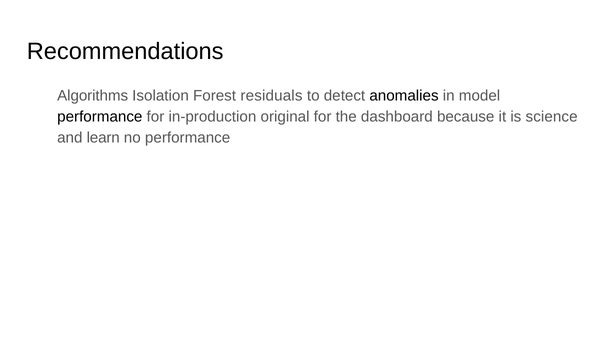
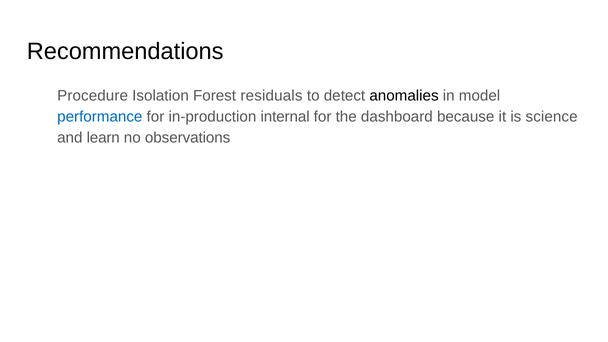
Algorithms: Algorithms -> Procedure (93, 96)
performance colour: black -> blue (100, 117)
original: original -> internal (285, 117)
no performance: performance -> observations (188, 138)
